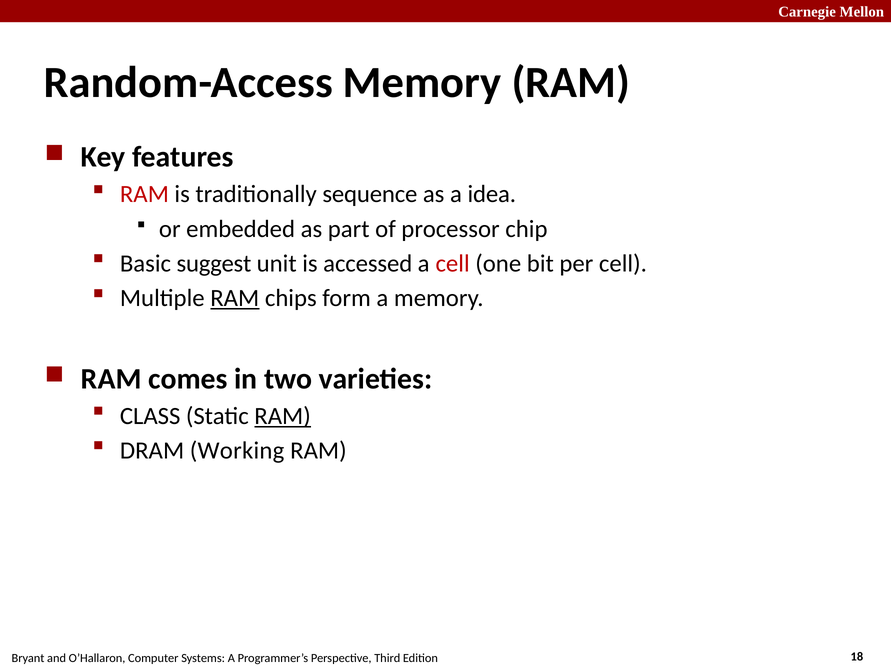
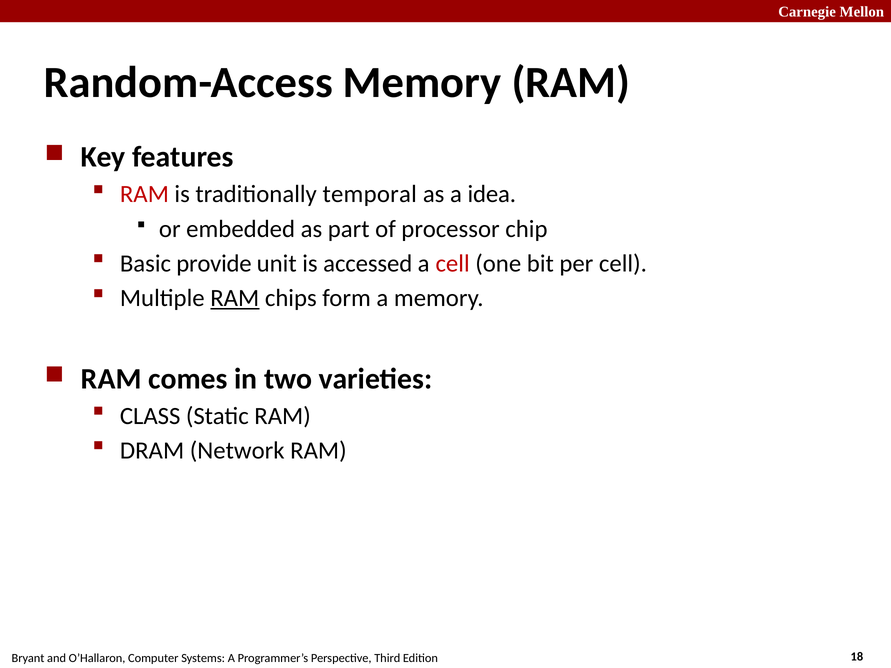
sequence: sequence -> temporal (370, 194)
suggest: suggest -> provide (214, 264)
RAM underline: present -> none (283, 416)
Working: Working -> Network (237, 451)
